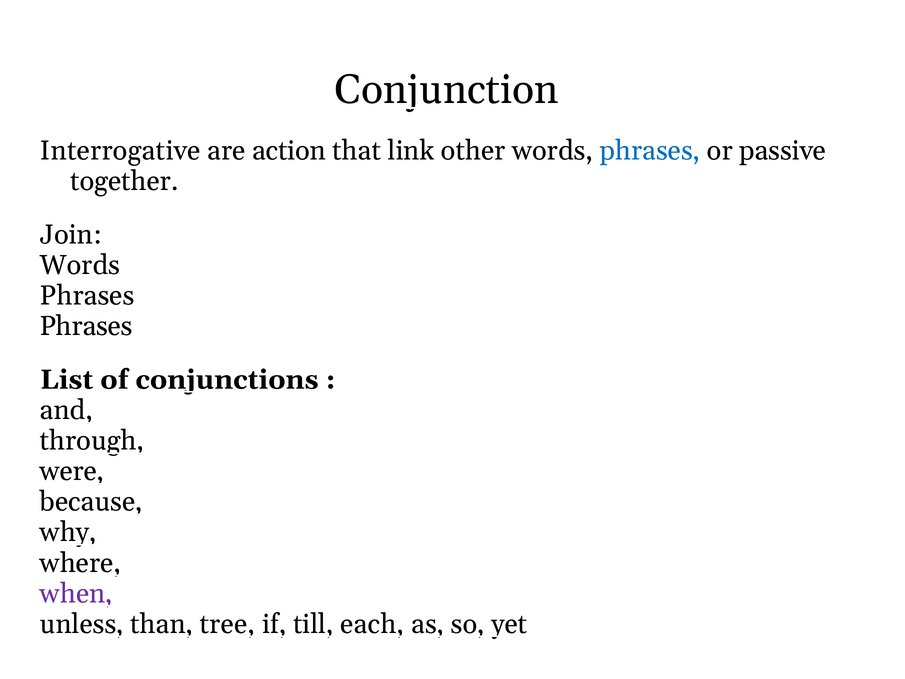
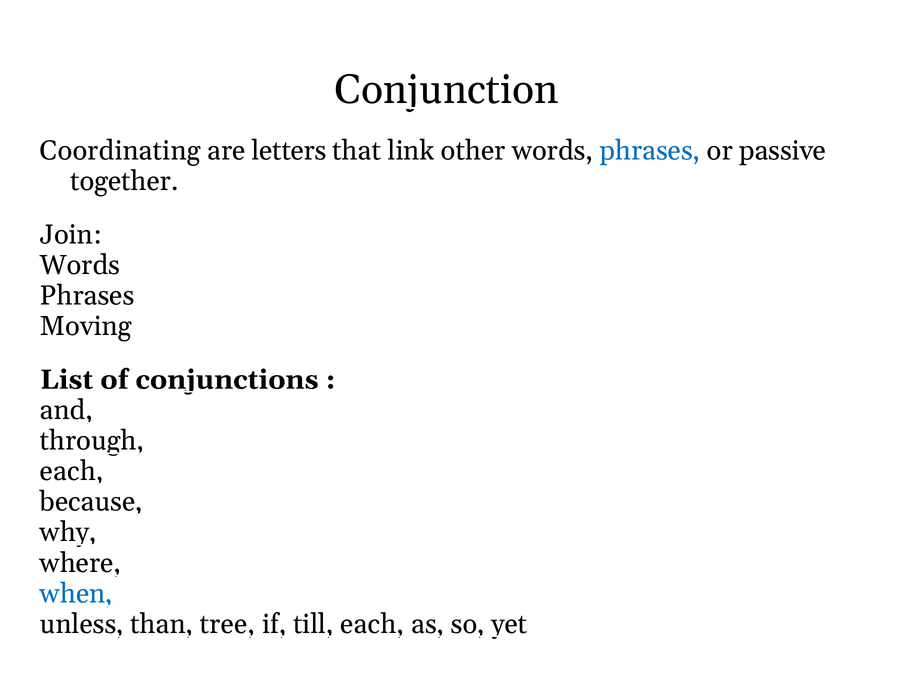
Interrogative: Interrogative -> Coordinating (120, 150)
action: action -> letters (289, 150)
Phrases: Phrases -> Moving (86, 326)
were: were -> each (72, 471)
when colour: purple -> blue (76, 593)
